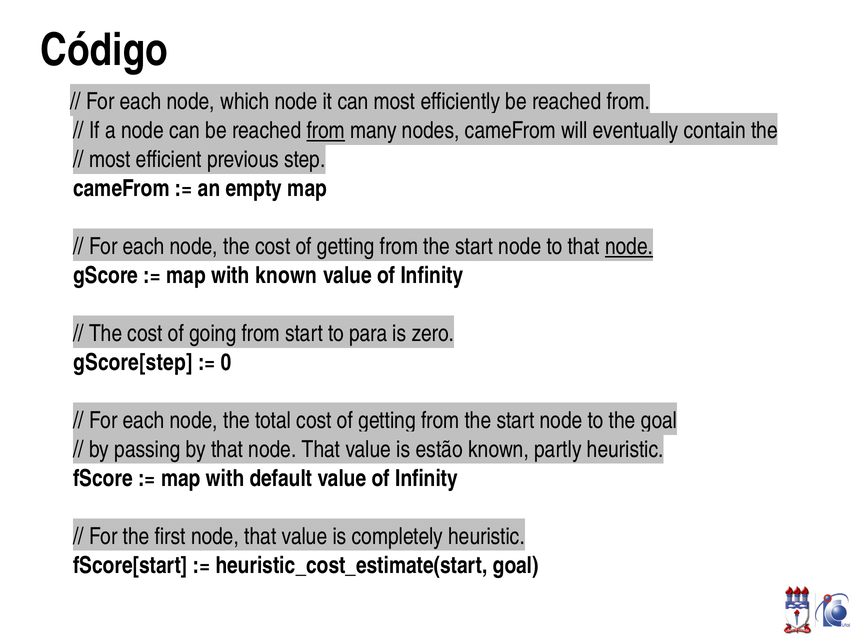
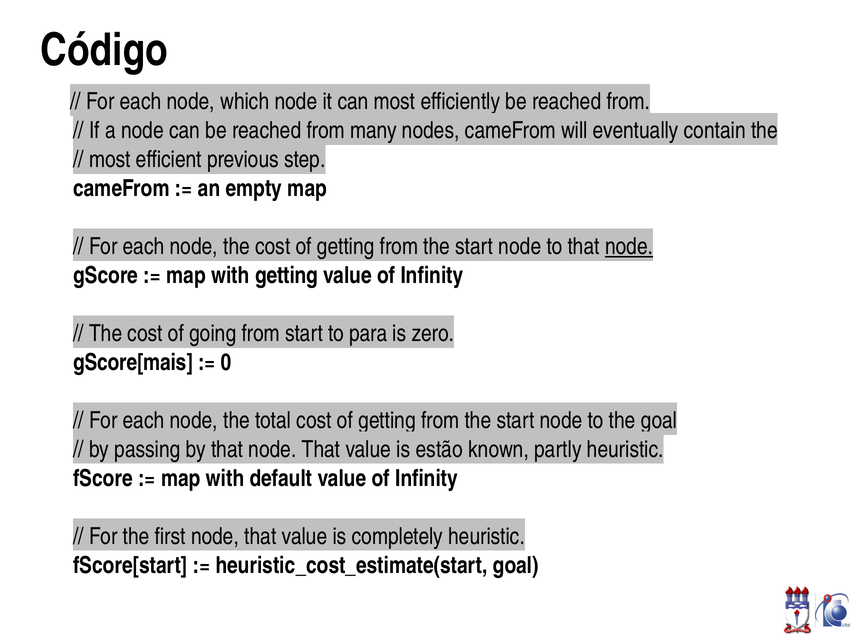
from underline: present -> none (326, 131)
with known: known -> getting (287, 275)
gScore[step: gScore[step -> gScore[mais (133, 362)
